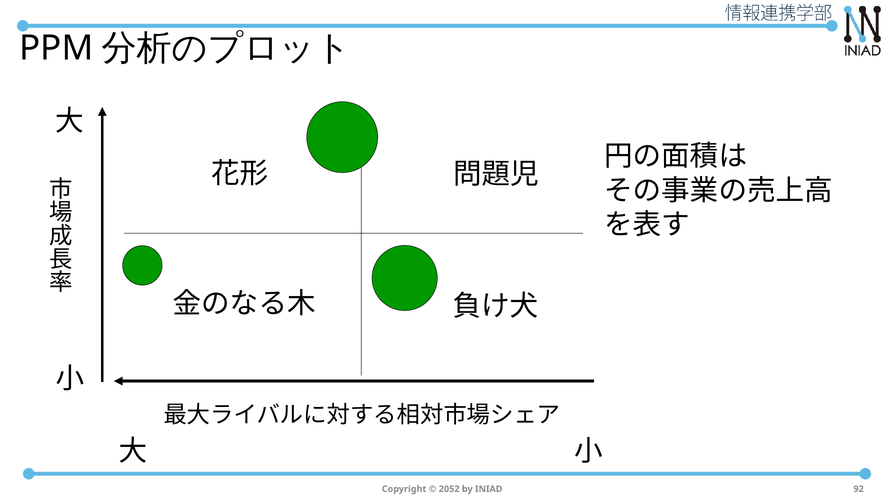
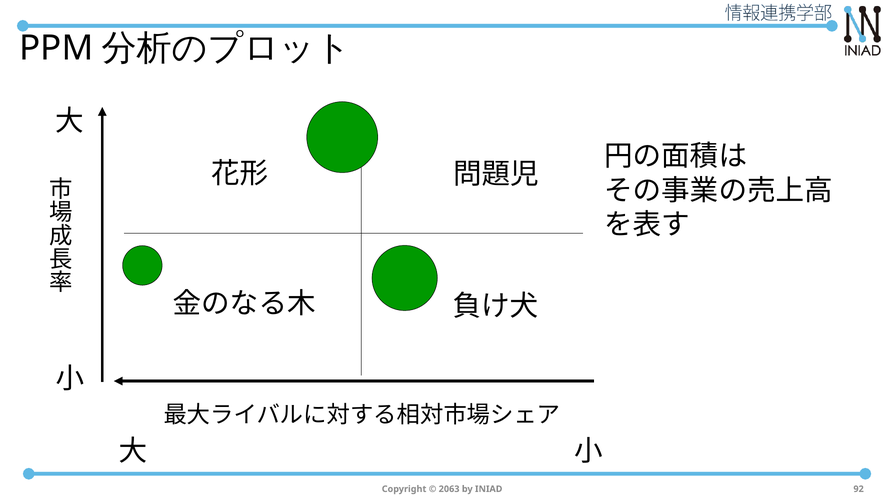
2052: 2052 -> 2063 (449, 489)
